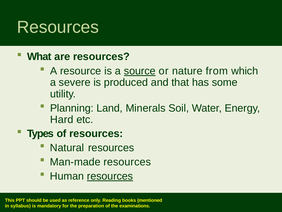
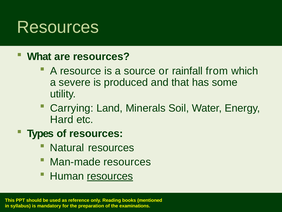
source underline: present -> none (140, 71)
nature: nature -> rainfall (187, 71)
Planning: Planning -> Carrying (72, 108)
